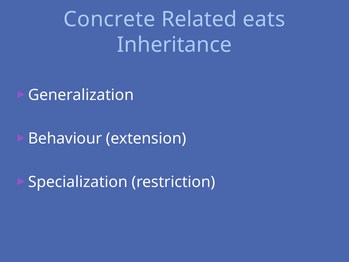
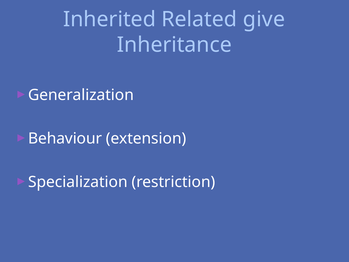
Concrete: Concrete -> Inherited (109, 19)
eats: eats -> give (264, 19)
